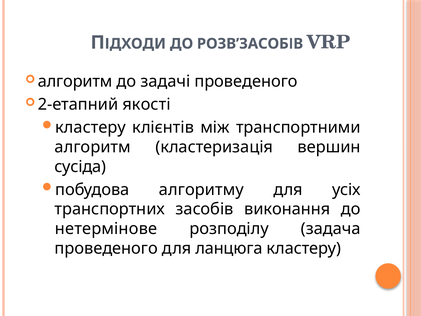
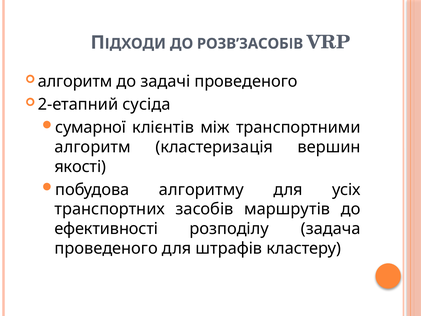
якості: якості -> сусіда (147, 104)
кластеру: кластеру -> сумарної (91, 127)
сусіда: сусіда -> якості (80, 167)
виконання: виконання -> маршрутів (287, 209)
нетермінове: нетермінове -> ефективності (106, 229)
ланцюга: ланцюга -> штрафів (229, 248)
